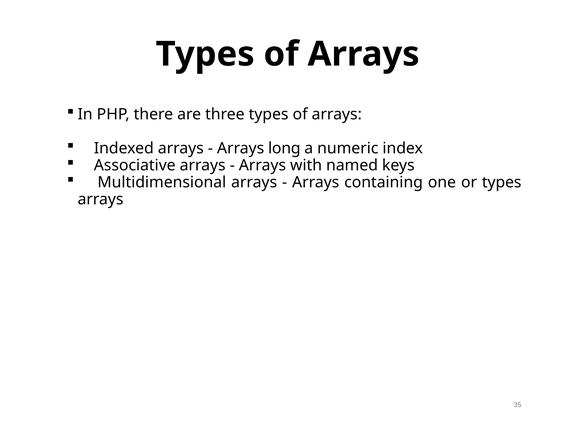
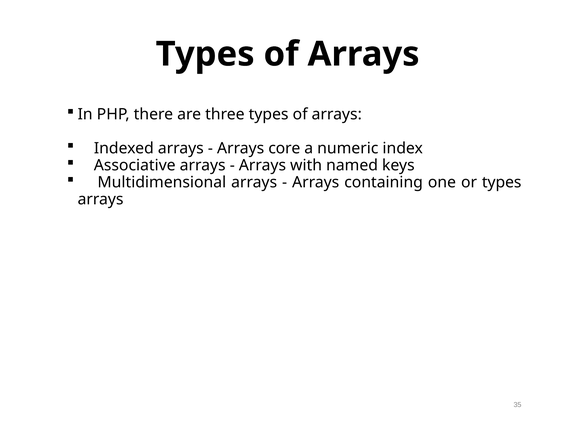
long: long -> core (284, 148)
